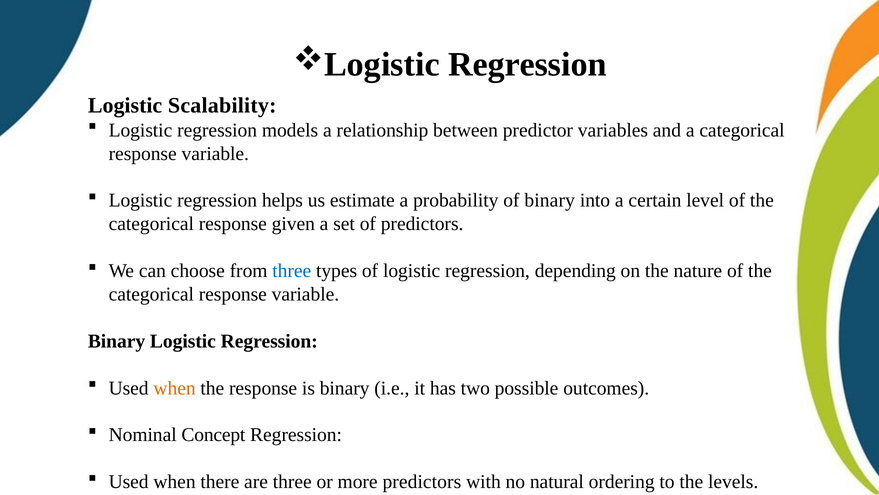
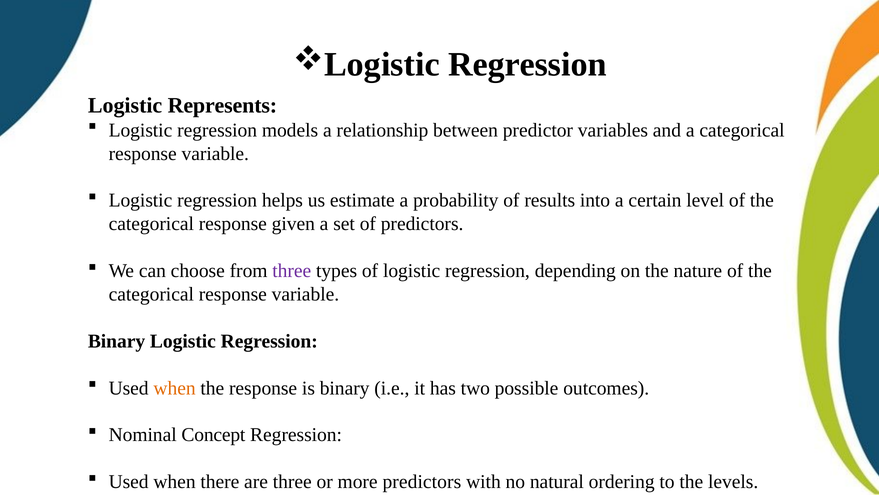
Scalability: Scalability -> Represents (222, 105)
of binary: binary -> results (550, 200)
three colour: blue -> purple (292, 271)
